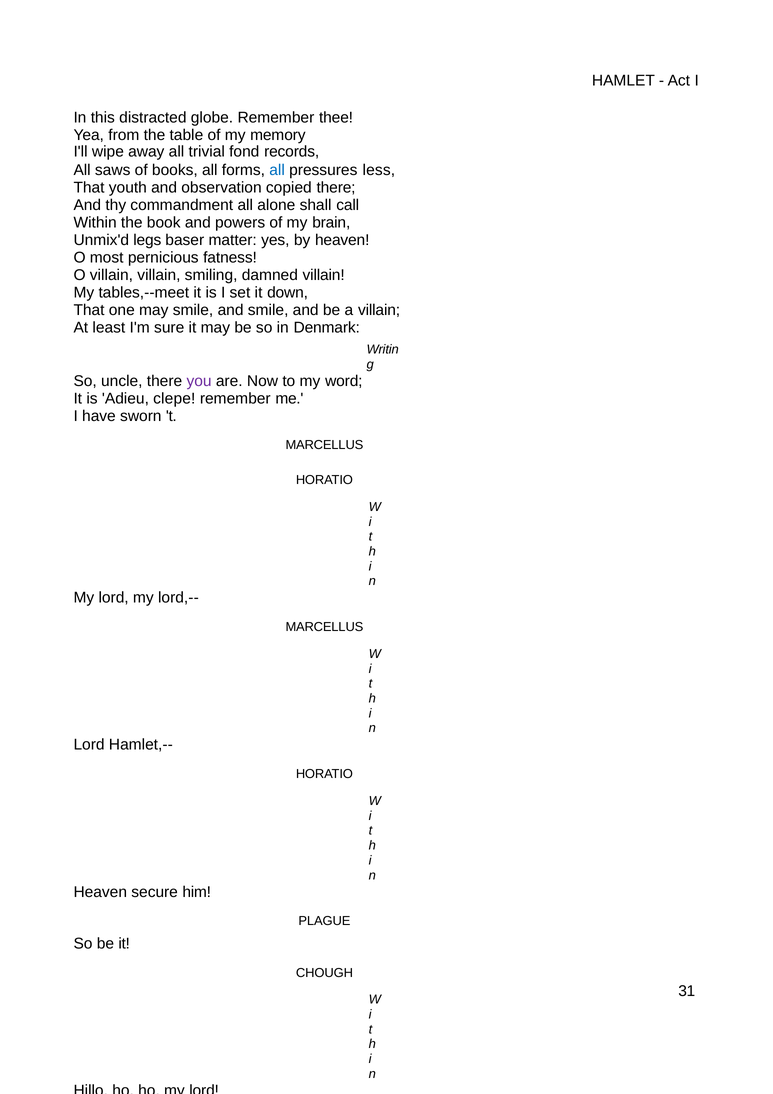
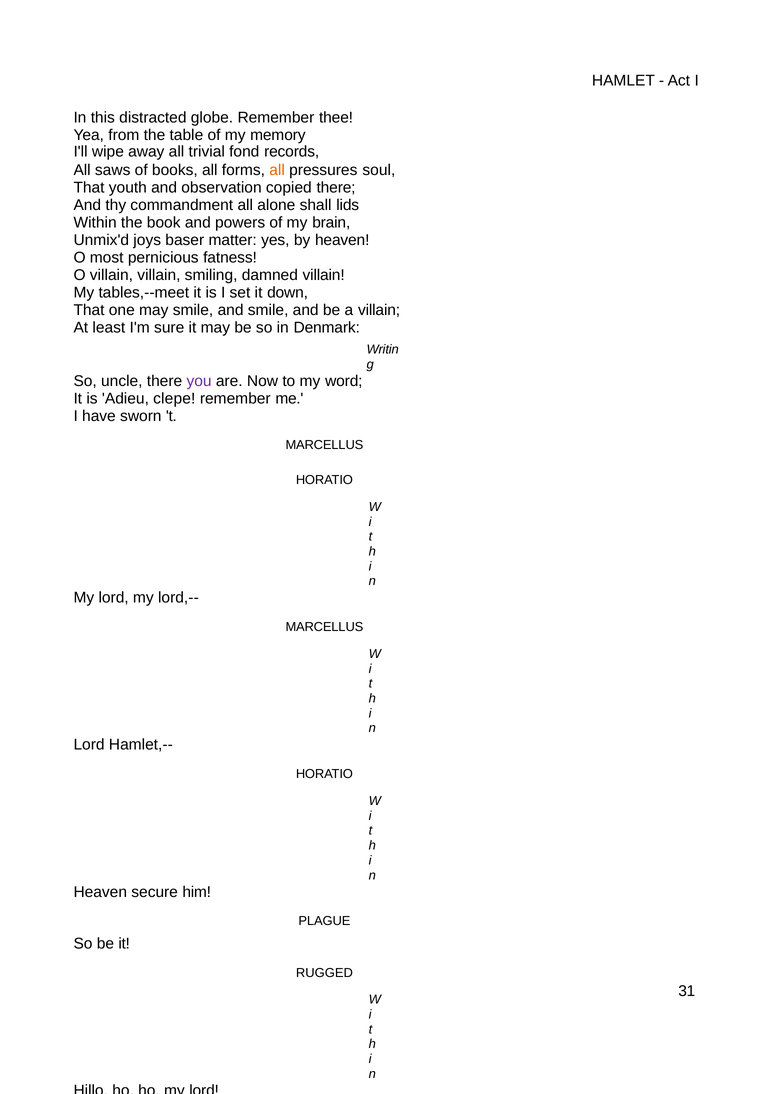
all colour: blue -> orange (277, 170)
less: less -> soul (379, 170)
call: call -> lids (348, 205)
legs: legs -> joys (147, 240)
CHOUGH: CHOUGH -> RUGGED (324, 972)
